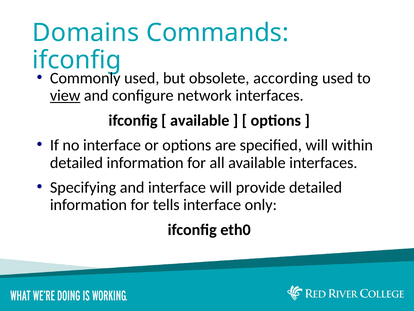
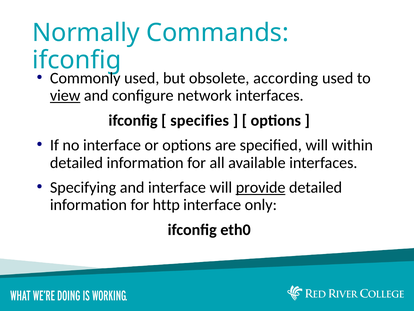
Domains: Domains -> Normally (86, 33)
available: available -> specifies (200, 120)
provide underline: none -> present (261, 187)
tells: tells -> http (166, 205)
